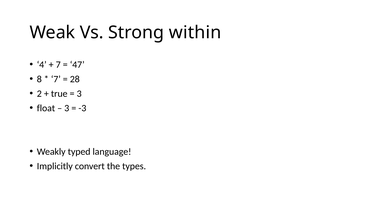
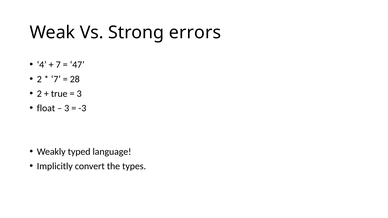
within: within -> errors (195, 33)
8: 8 -> 2 (39, 79)
